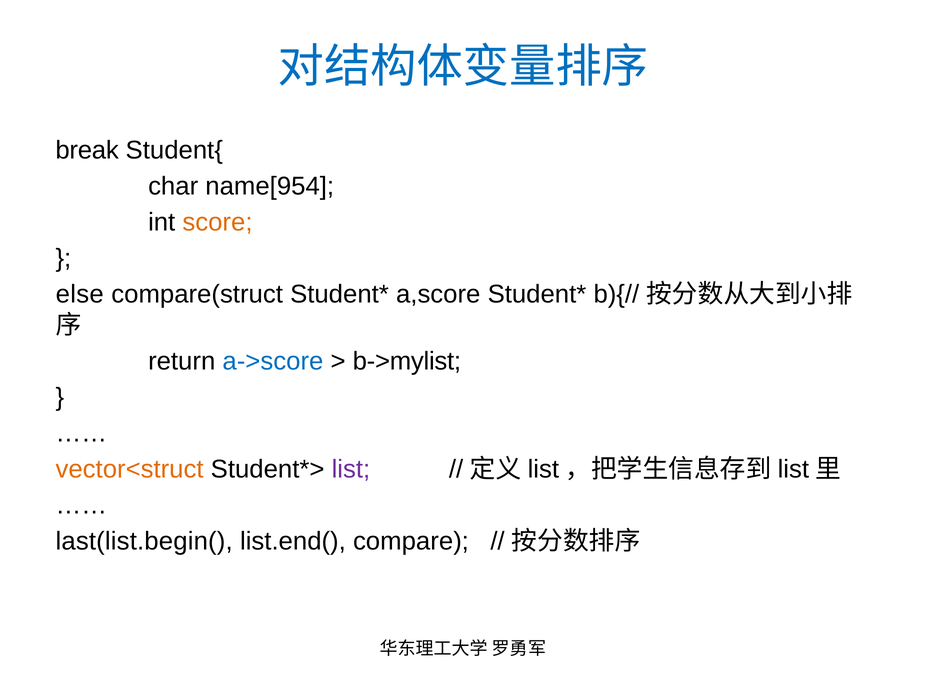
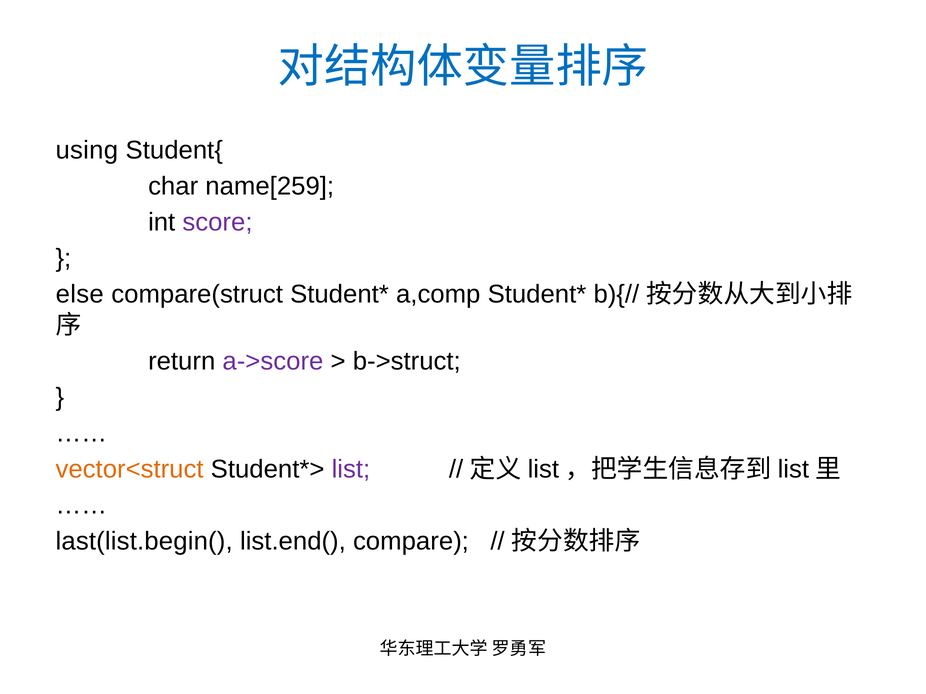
break: break -> using (87, 150)
name[954: name[954 -> name[259 (270, 186)
score colour: orange -> purple (217, 222)
a,score: a,score -> a,comp (438, 294)
a->score colour: blue -> purple (273, 361)
b->mylist: b->mylist -> b->struct (407, 361)
